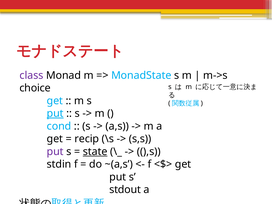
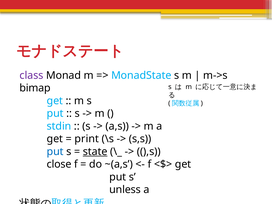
choice: choice -> bimap (35, 88)
put underline: present -> none (55, 113)
cond: cond -> stdin (59, 126)
recip: recip -> print (87, 139)
put colour: purple -> blue (55, 152)
stdin: stdin -> close (59, 164)
stdout: stdout -> unless (125, 190)
